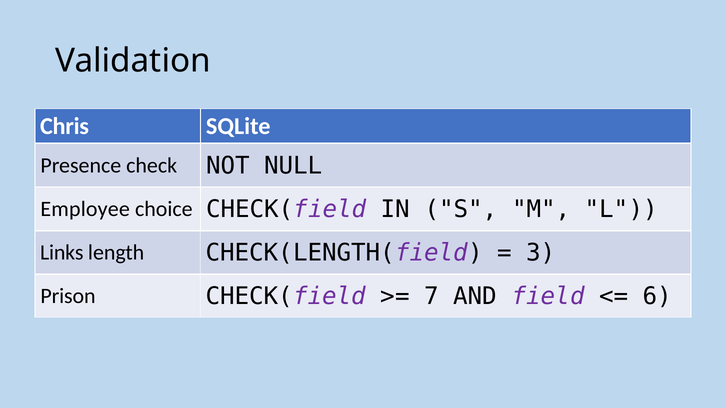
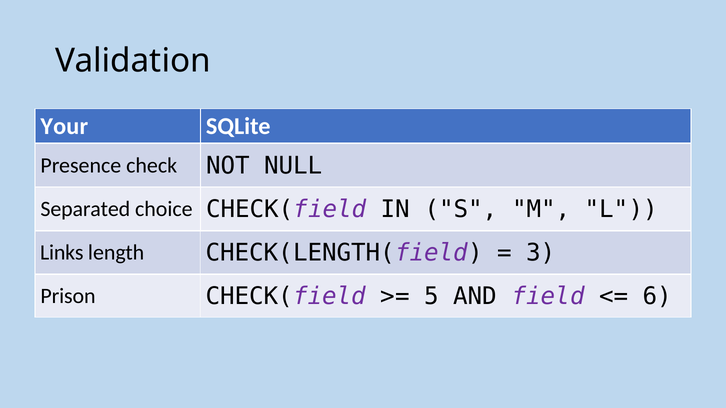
Chris: Chris -> Your (64, 126)
Employee: Employee -> Separated (85, 209)
7: 7 -> 5 (431, 297)
